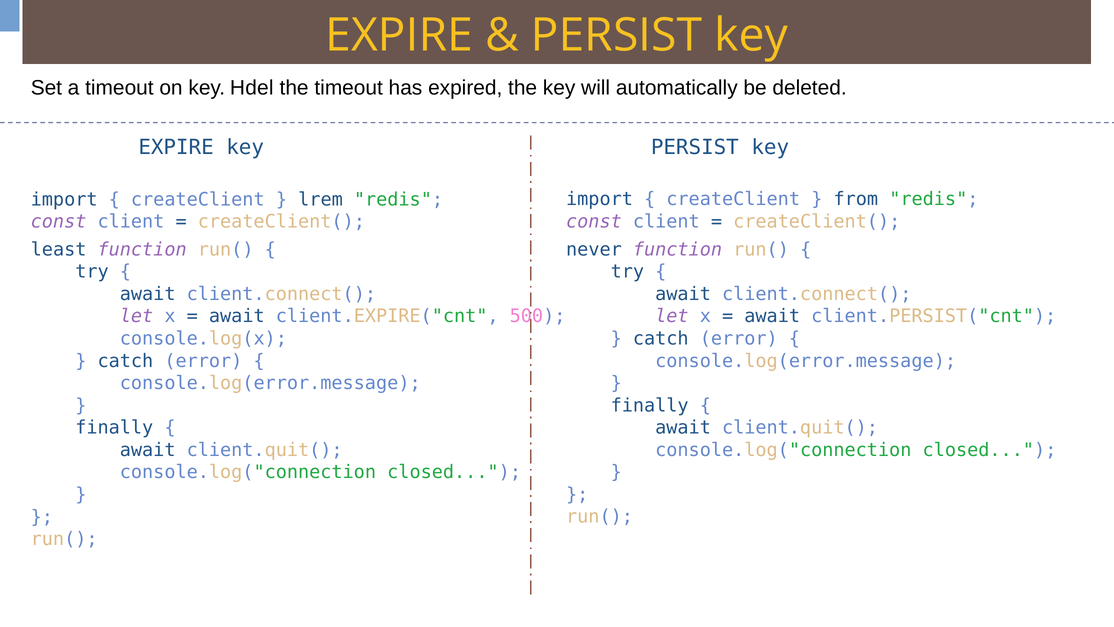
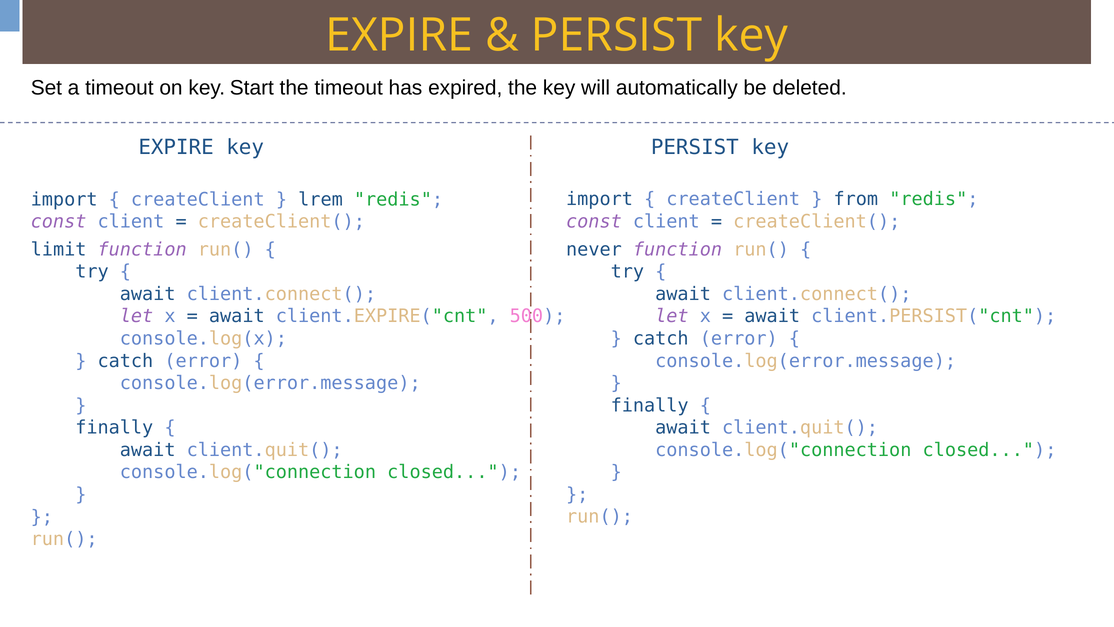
Hdel: Hdel -> Start (252, 88)
least: least -> limit (59, 249)
